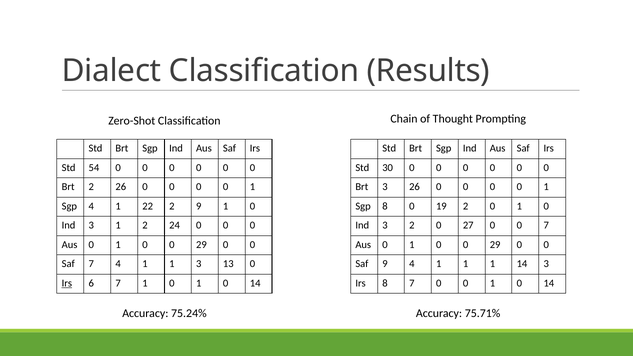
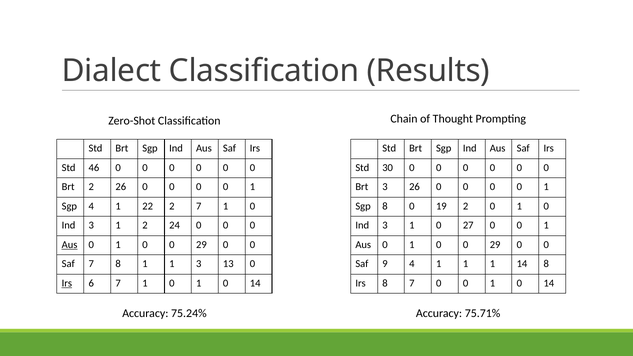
54: 54 -> 46 (94, 168)
2 9: 9 -> 7 (199, 206)
2: 2 -> 1 (412, 225)
27 0 0 7: 7 -> 1 (546, 225)
Aus underline: none -> present (70, 245)
7 4: 4 -> 8 (118, 264)
14 3: 3 -> 8 (546, 264)
